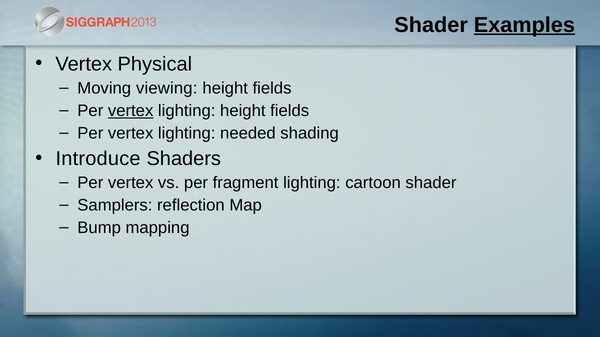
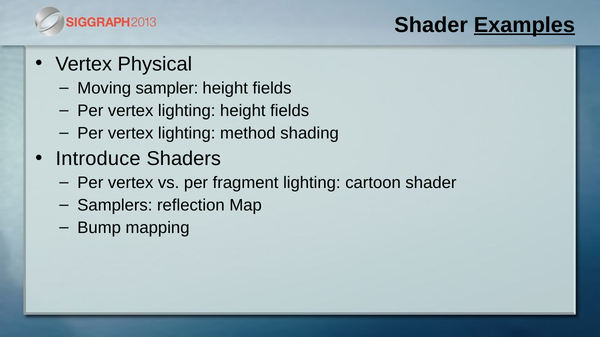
viewing: viewing -> sampler (167, 88)
vertex underline: present -> none (131, 111)
needed: needed -> method (248, 133)
